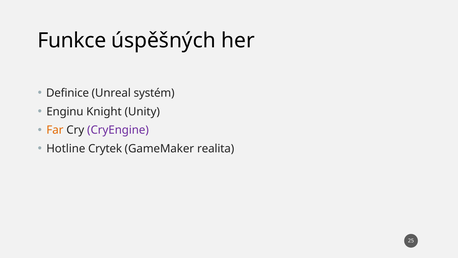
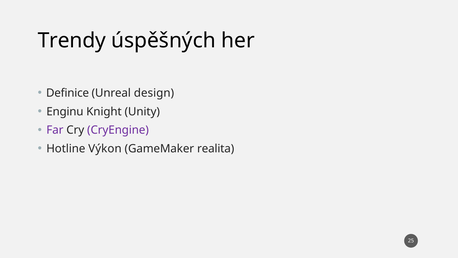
Funkce: Funkce -> Trendy (72, 40)
systém: systém -> design (154, 93)
Far colour: orange -> purple (55, 130)
Crytek: Crytek -> Výkon (105, 149)
